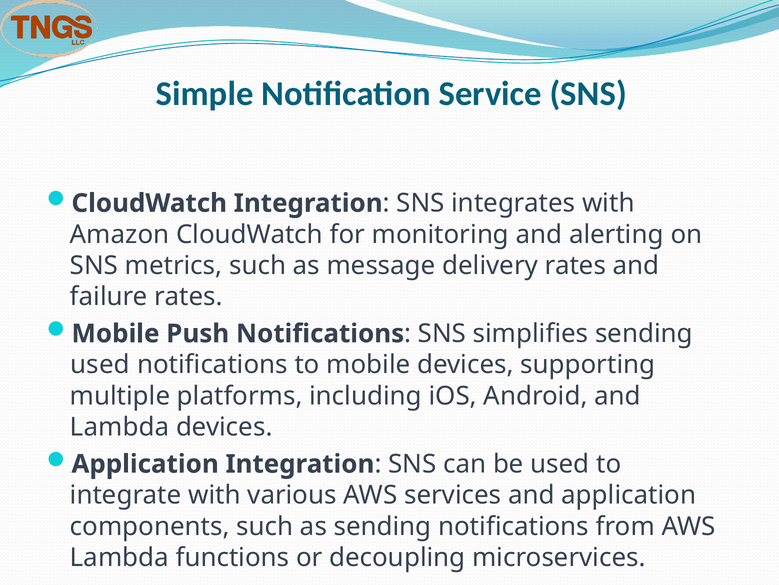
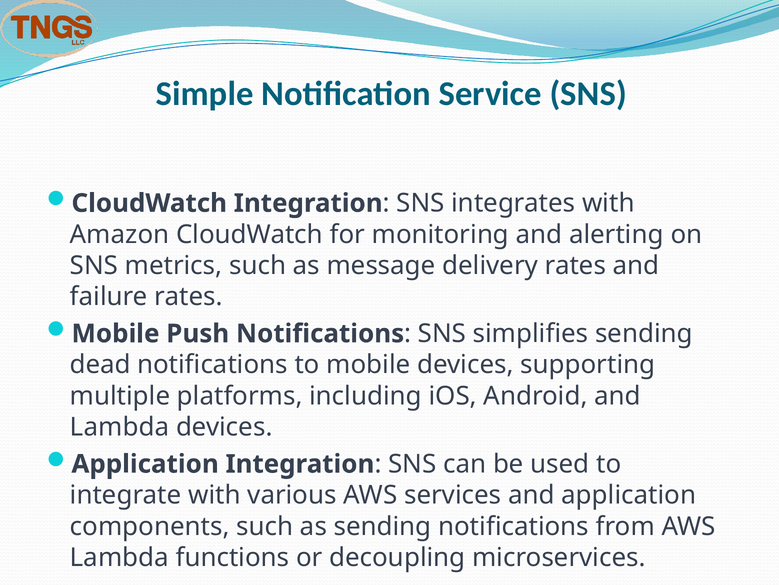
used: used -> dead (100, 364)
